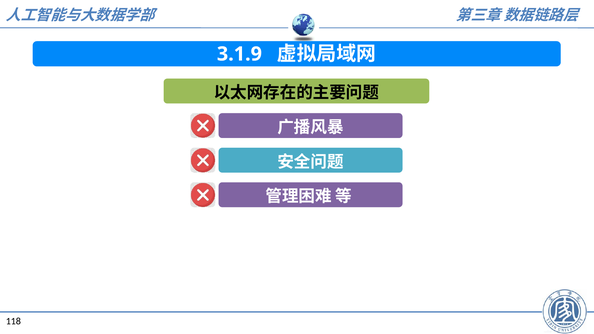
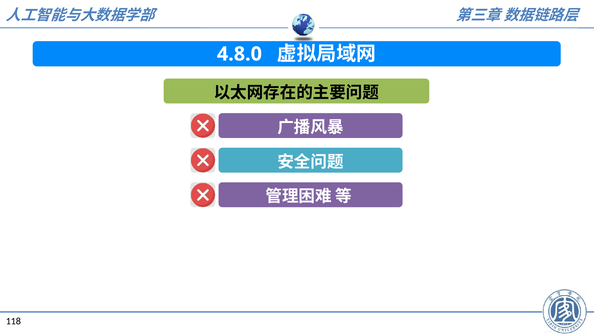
3.1.9: 3.1.9 -> 4.8.0 (239, 54)
